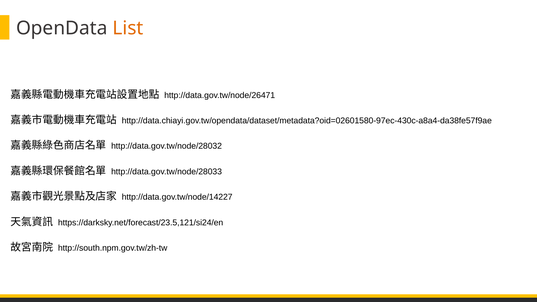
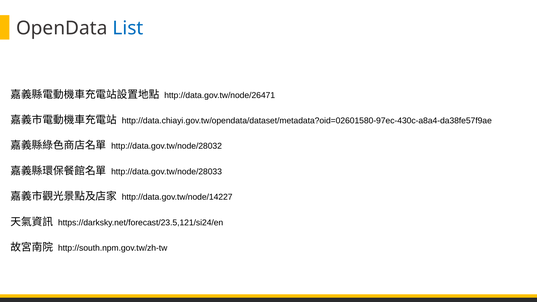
List colour: orange -> blue (128, 28)
